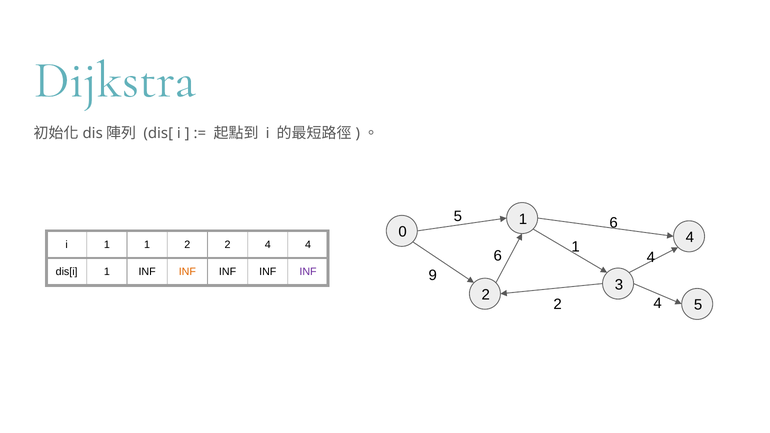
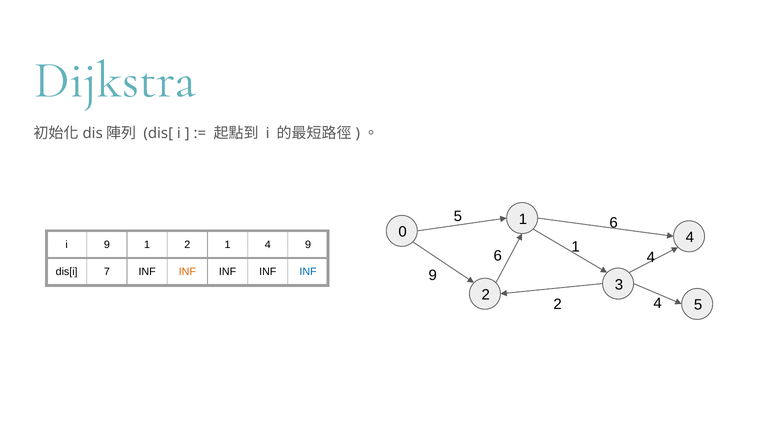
i 1: 1 -> 9 (107, 245)
1 2 2: 2 -> 1 (228, 245)
4: 4 -> 9 (308, 245)
dis[i 1: 1 -> 7 (107, 272)
INF colour: purple -> blue (308, 272)
